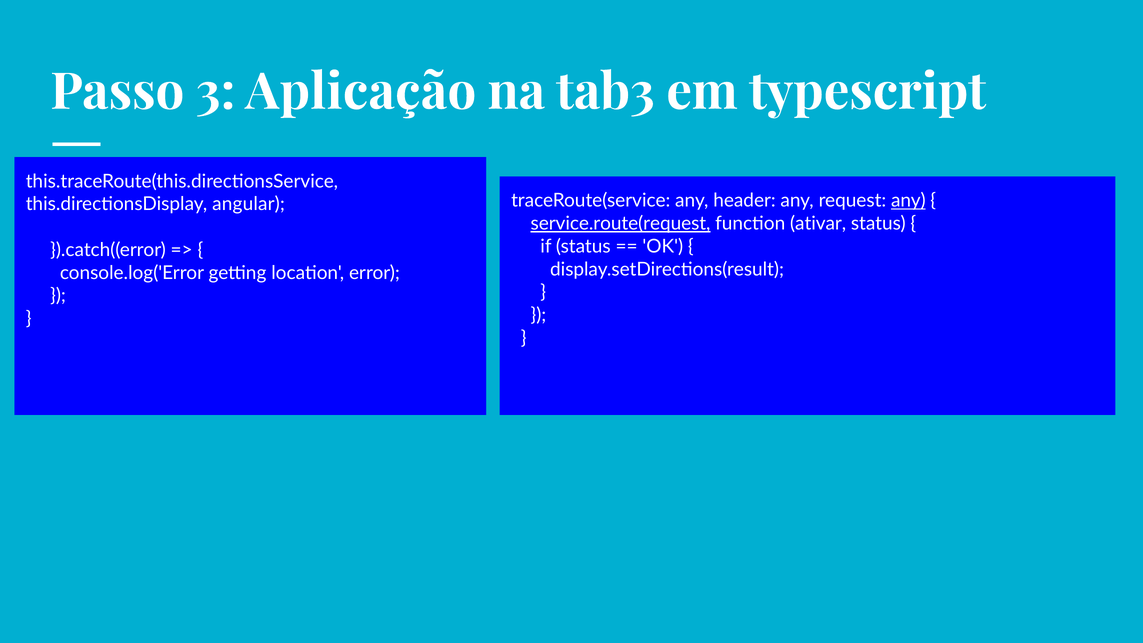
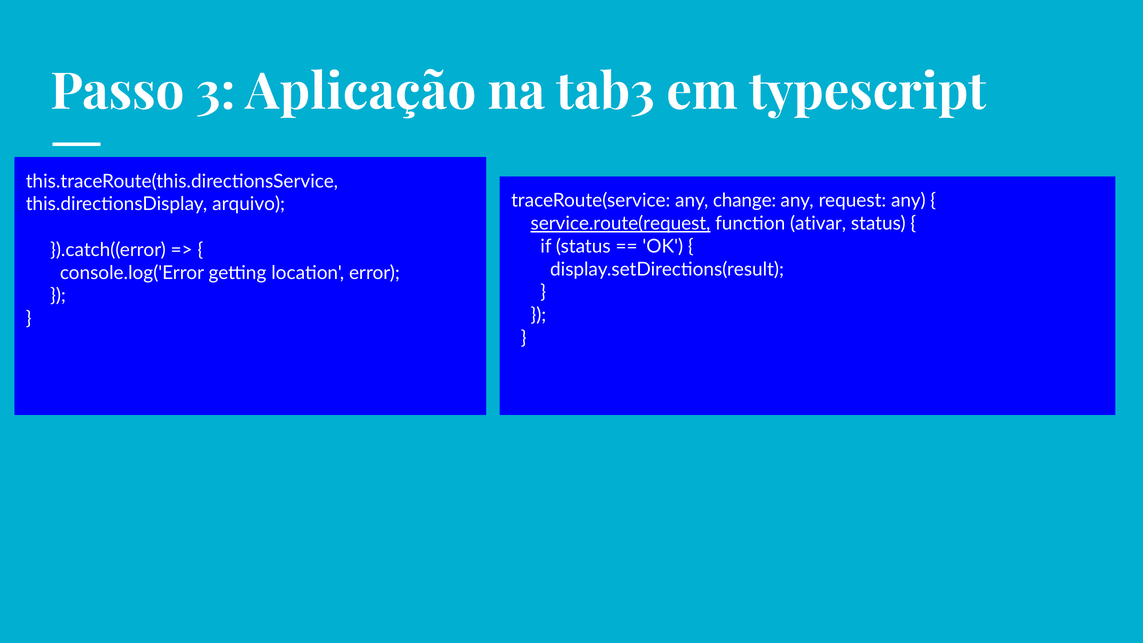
header: header -> change (745, 201)
any underline: present -> none (908, 201)
angular: angular -> arquivo (249, 204)
